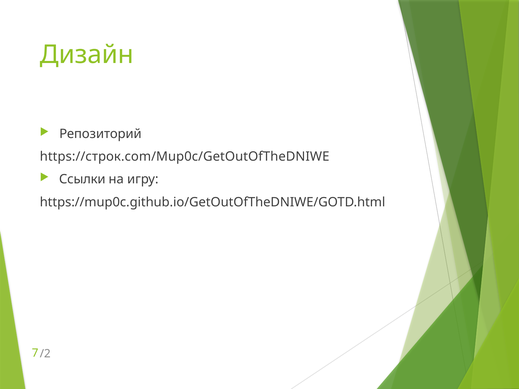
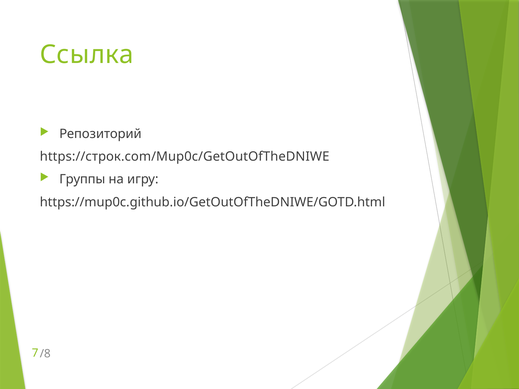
Дизайн: Дизайн -> Ссылка (87, 55)
Ссылки: Ссылки -> Группы (82, 179)
/2: /2 -> /8 (45, 354)
